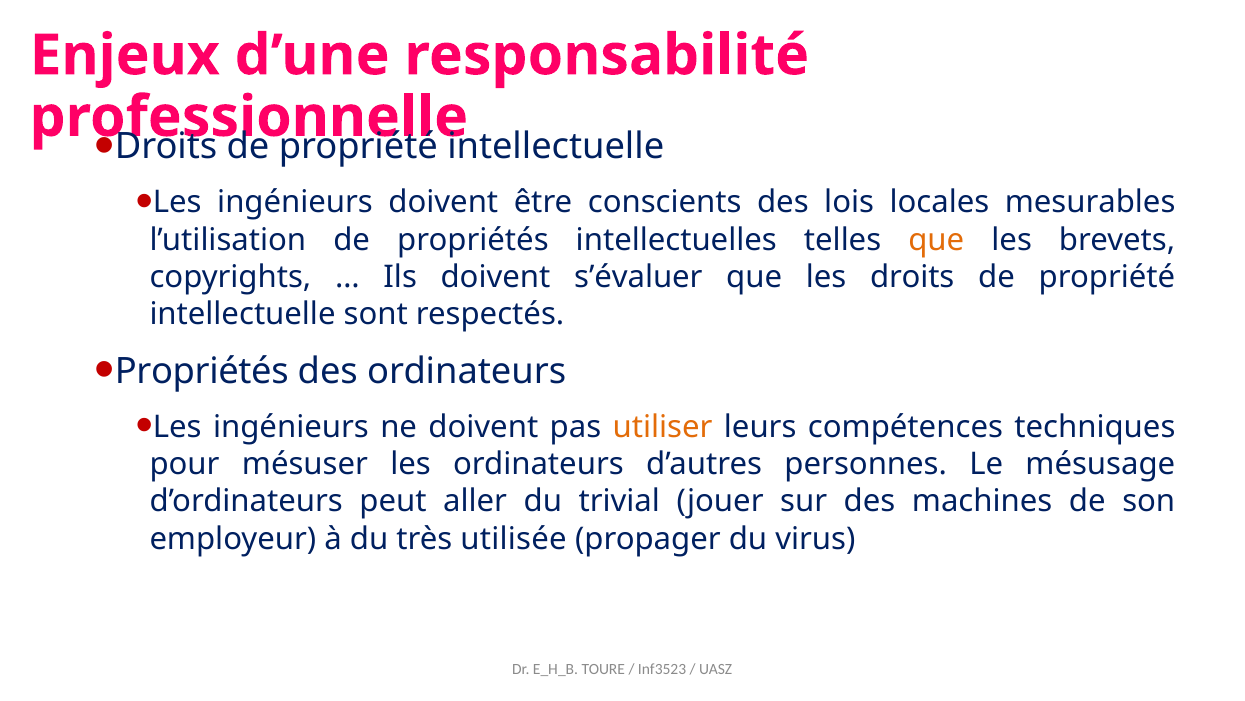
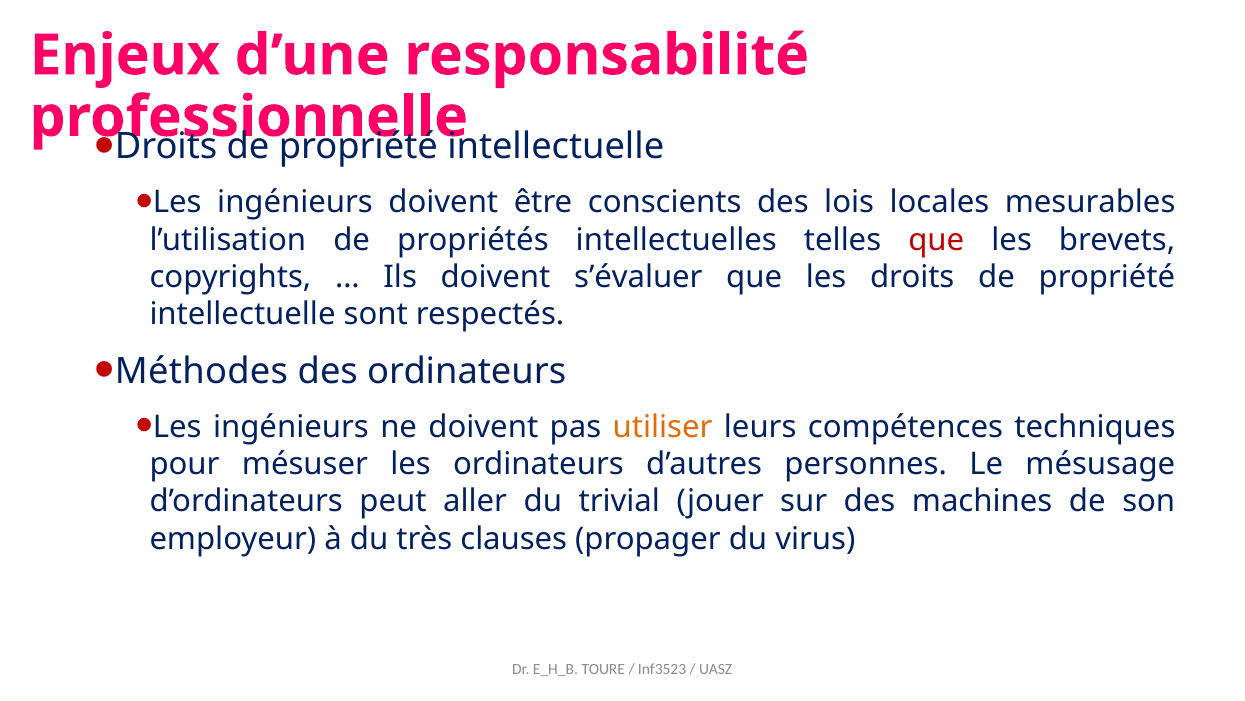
que colour: orange -> red (936, 240)
Propriétés: Propriétés -> Méthodes (201, 371)
utilisée: utilisée -> clauses (514, 538)
